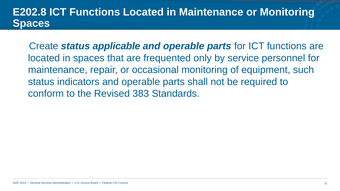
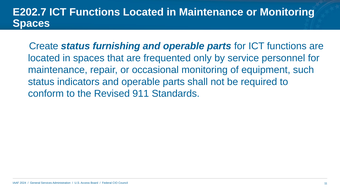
E202.8: E202.8 -> E202.7 (30, 12)
applicable: applicable -> furnishing (116, 46)
383: 383 -> 911 (141, 94)
